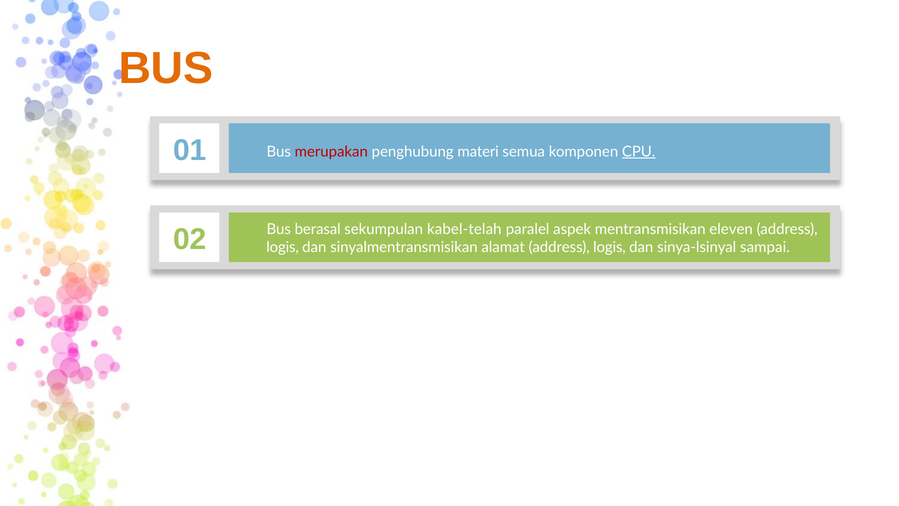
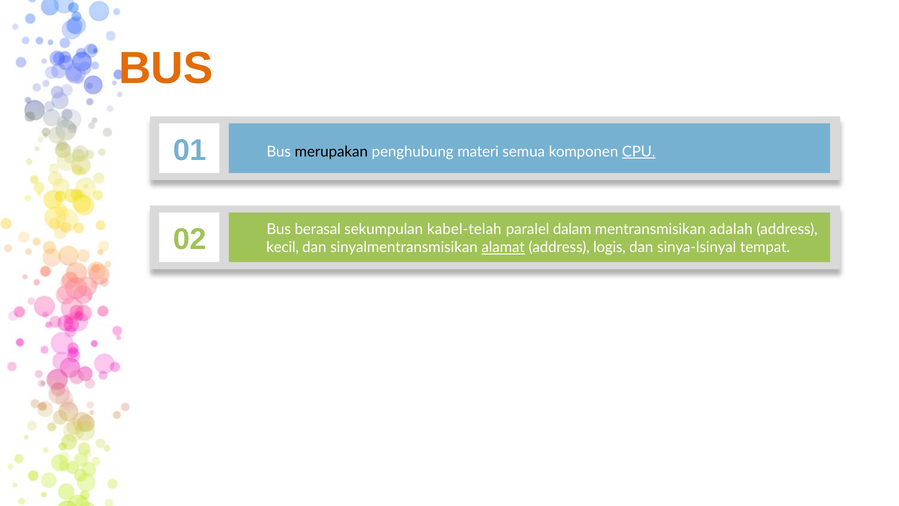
merupakan colour: red -> black (331, 152)
aspek: aspek -> dalam (572, 229)
eleven: eleven -> adalah (731, 229)
logis: logis -> kecil (283, 247)
alamat underline: none -> present (503, 247)
sampai: sampai -> tempat (765, 247)
